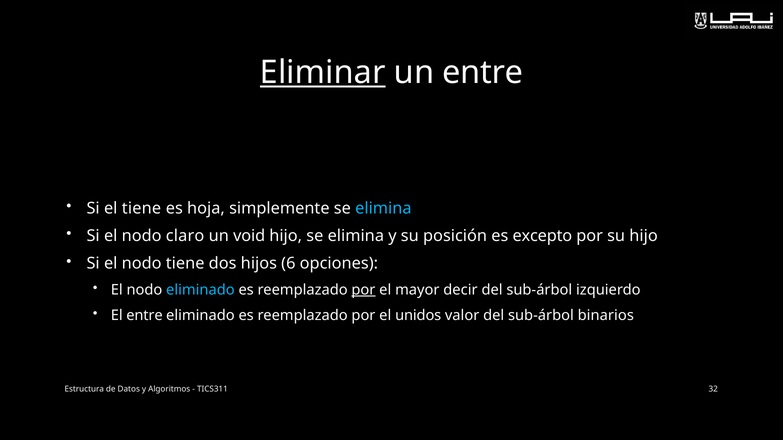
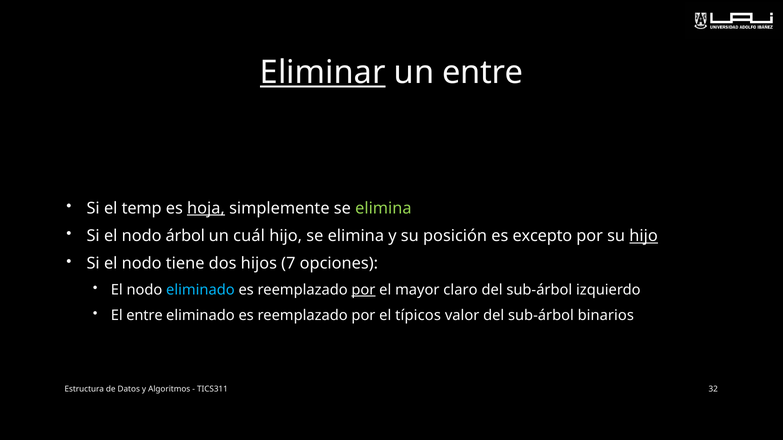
el tiene: tiene -> temp (142, 208)
hoja underline: none -> present (206, 208)
elimina colour: light blue -> light green (383, 208)
claro: claro -> árbol (185, 236)
void: void -> cuál (249, 236)
hijo underline: none -> present (644, 236)
6: 6 -> 7 (288, 264)
decir: decir -> claro (460, 290)
unidos: unidos -> típicos (418, 316)
